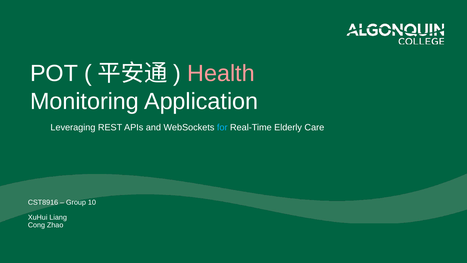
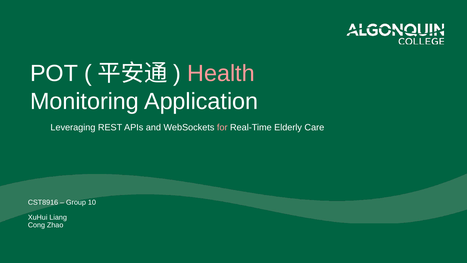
for colour: light blue -> pink (222, 127)
